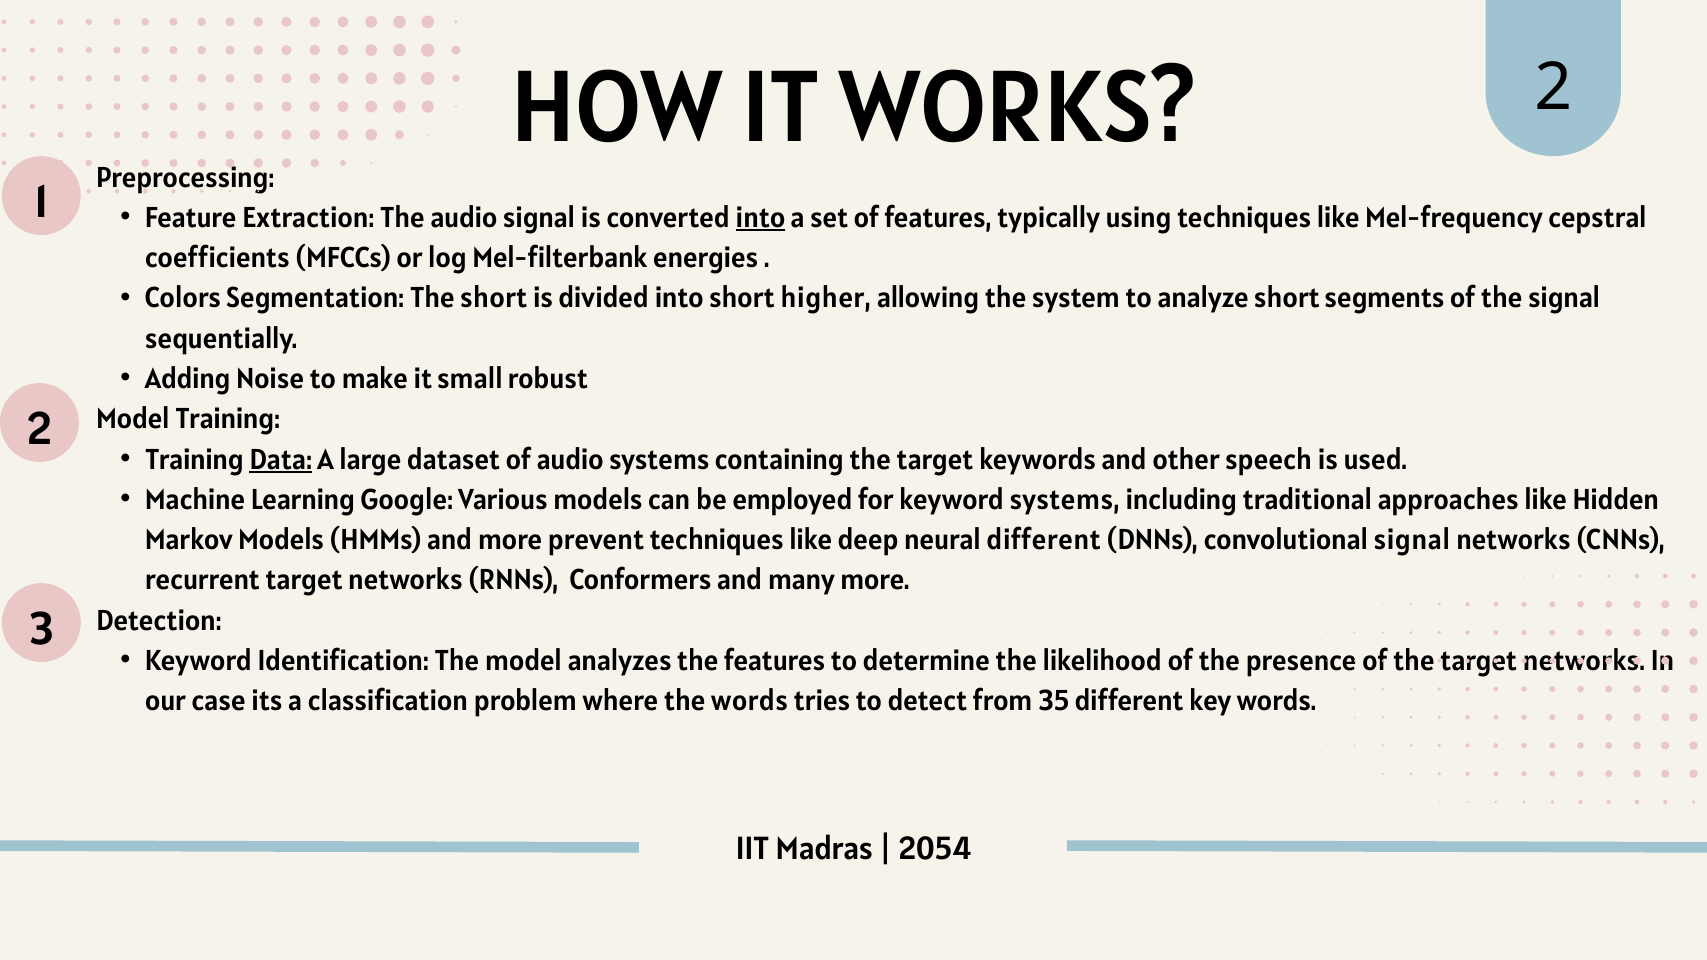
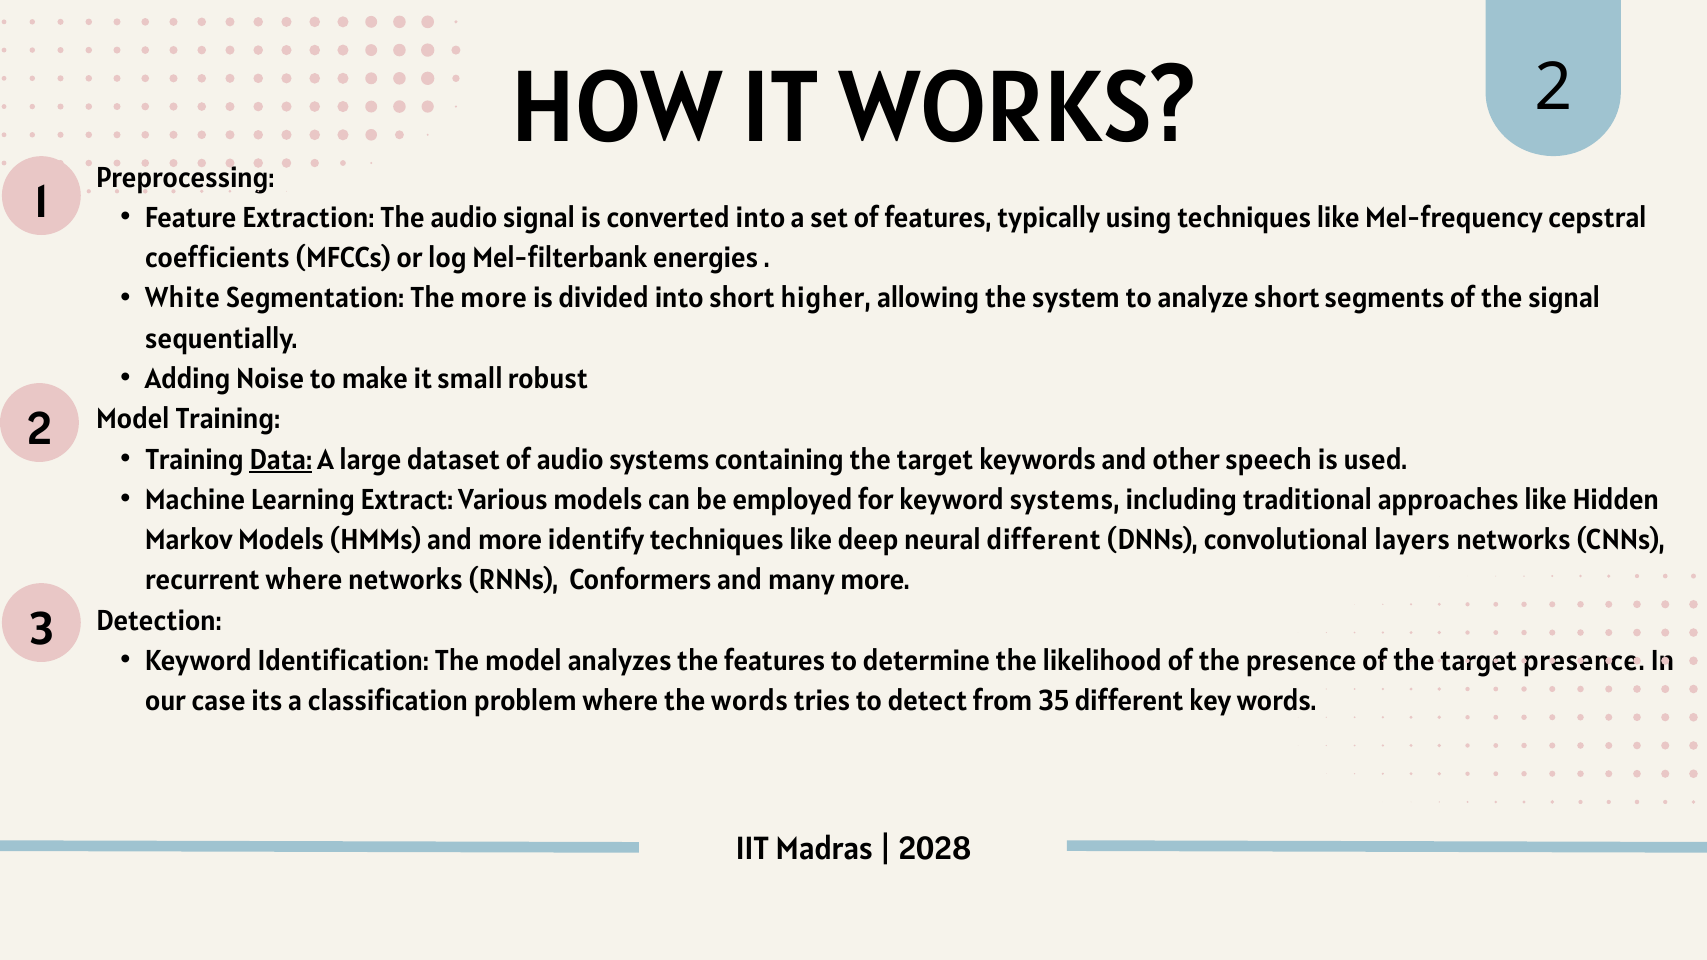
into underline: present -> none (760, 218)
Colors: Colors -> White (183, 299)
The short: short -> more (494, 299)
Google: Google -> Extract (407, 500)
prevent: prevent -> identify (596, 540)
convolutional signal: signal -> layers (1412, 540)
recurrent target: target -> where (304, 581)
the target networks: networks -> presence (1584, 661)
2054: 2054 -> 2028 (935, 849)
